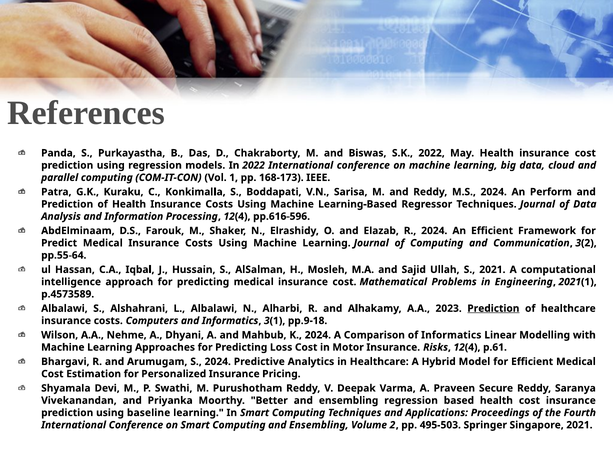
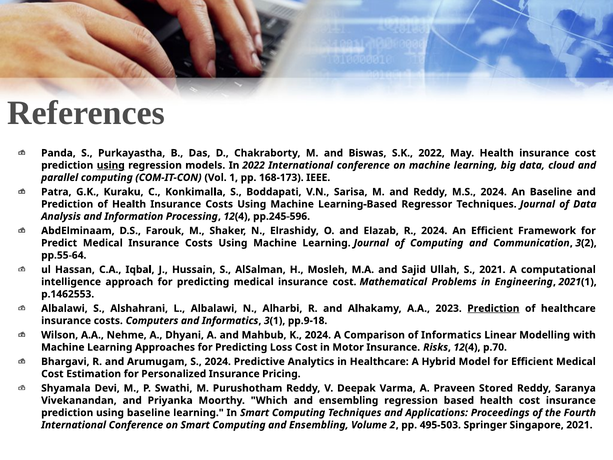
using underline: none -> present (111, 165)
An Perform: Perform -> Baseline (551, 192)
pp.616-596: pp.616-596 -> pp.245-596 (282, 216)
p.4573589: p.4573589 -> p.1462553 (68, 294)
p.61: p.61 -> p.70 (495, 347)
Secure: Secure -> Stored (496, 388)
Better: Better -> Which (269, 400)
